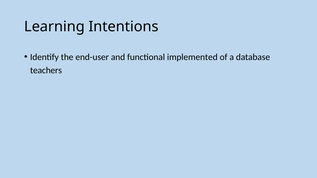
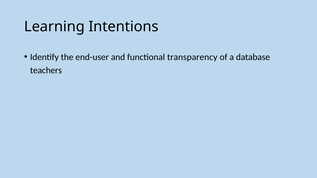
implemented: implemented -> transparency (192, 57)
